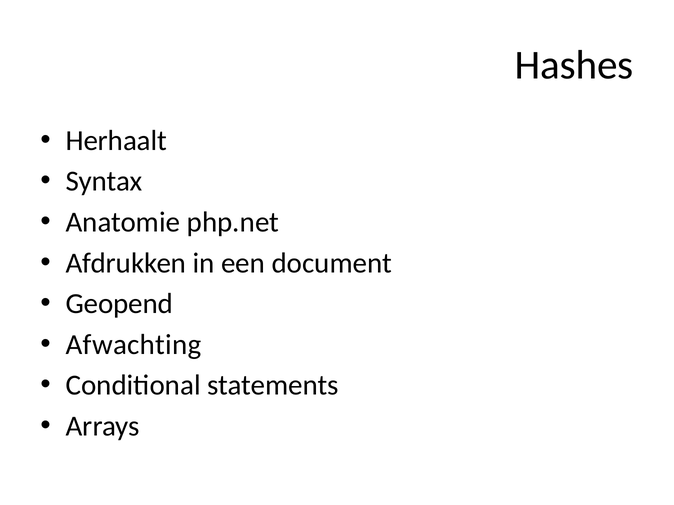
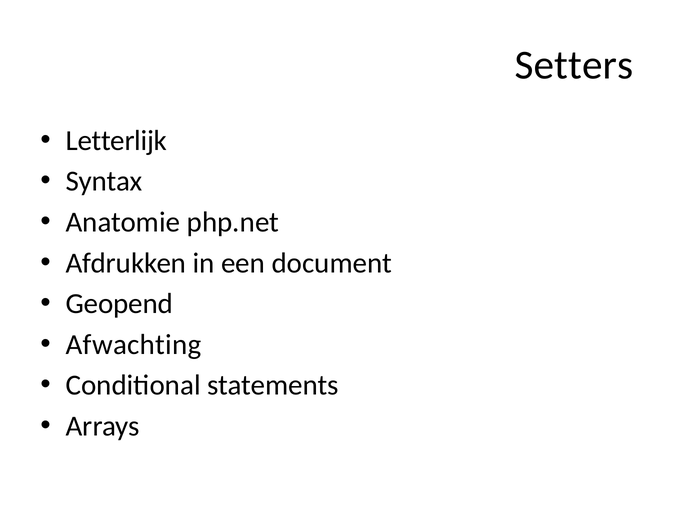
Hashes: Hashes -> Setters (574, 65)
Herhaalt: Herhaalt -> Letterlijk (116, 141)
